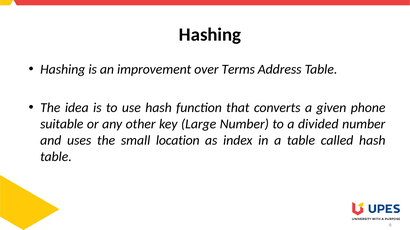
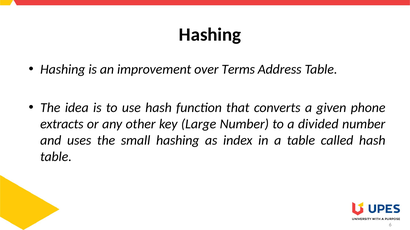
suitable: suitable -> extracts (62, 124)
small location: location -> hashing (178, 141)
